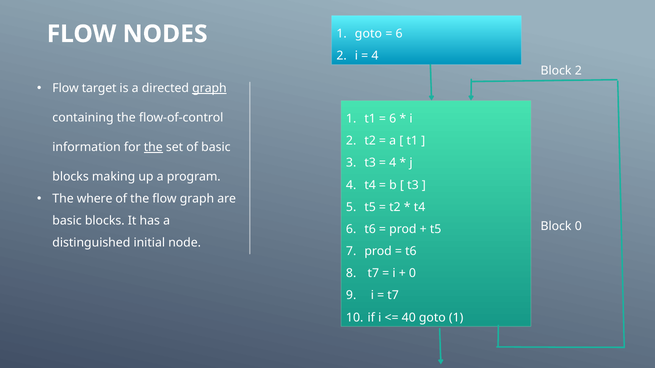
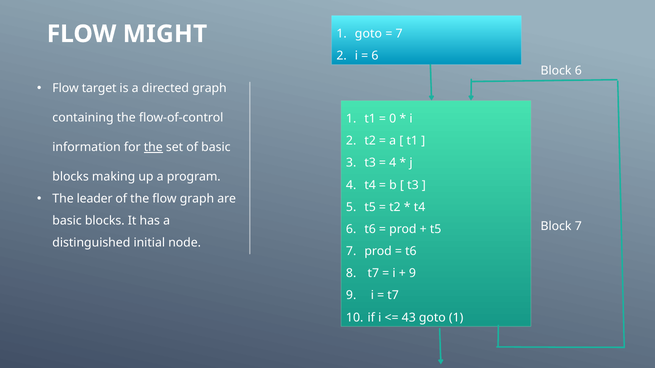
NODES: NODES -> MIGHT (165, 34)
6: 6 -> 7 (399, 34)
4: 4 -> 6 (375, 56)
Block 2: 2 -> 6 (578, 71)
graph underline: present -> none (209, 88)
6: 6 -> 0 (393, 119)
where: where -> leader (95, 199)
Block 0: 0 -> 7 (578, 227)
0: 0 -> 9 (413, 274)
40: 40 -> 43 (409, 318)
